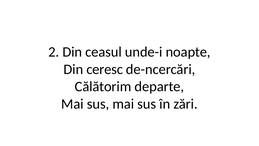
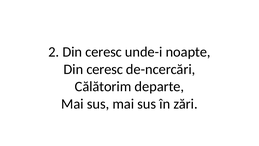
2 Din ceasul: ceasul -> ceresc (104, 52)
